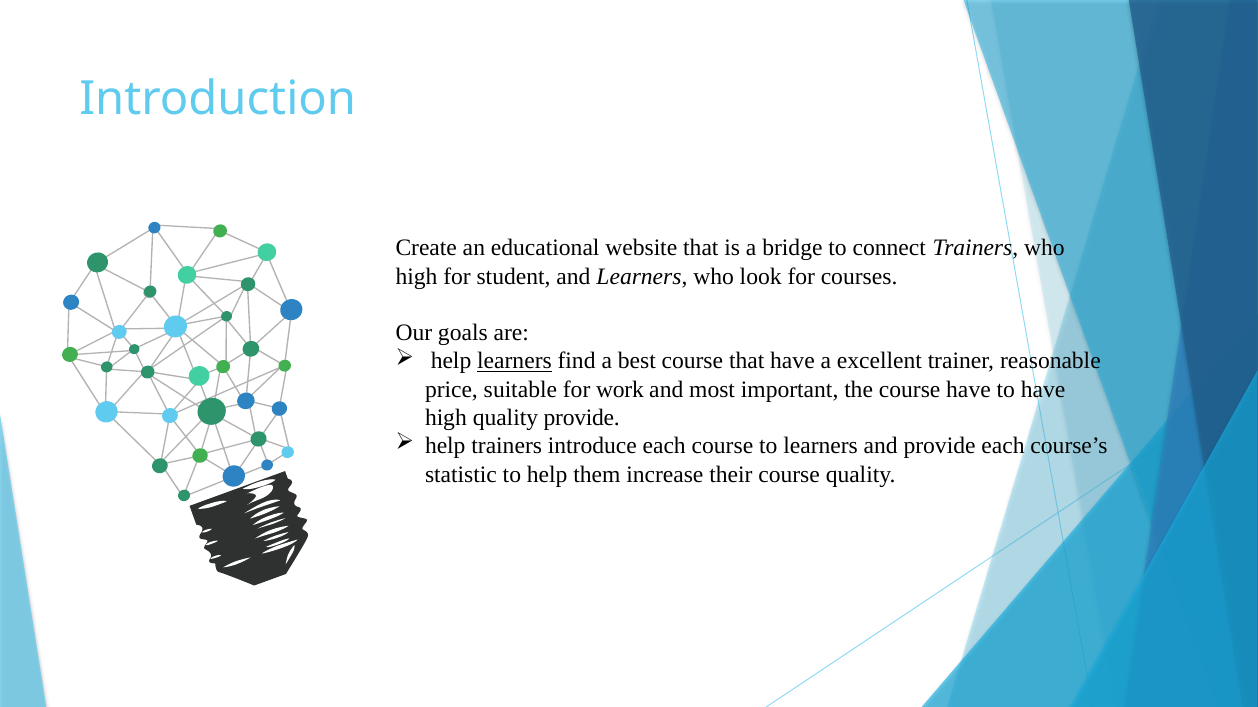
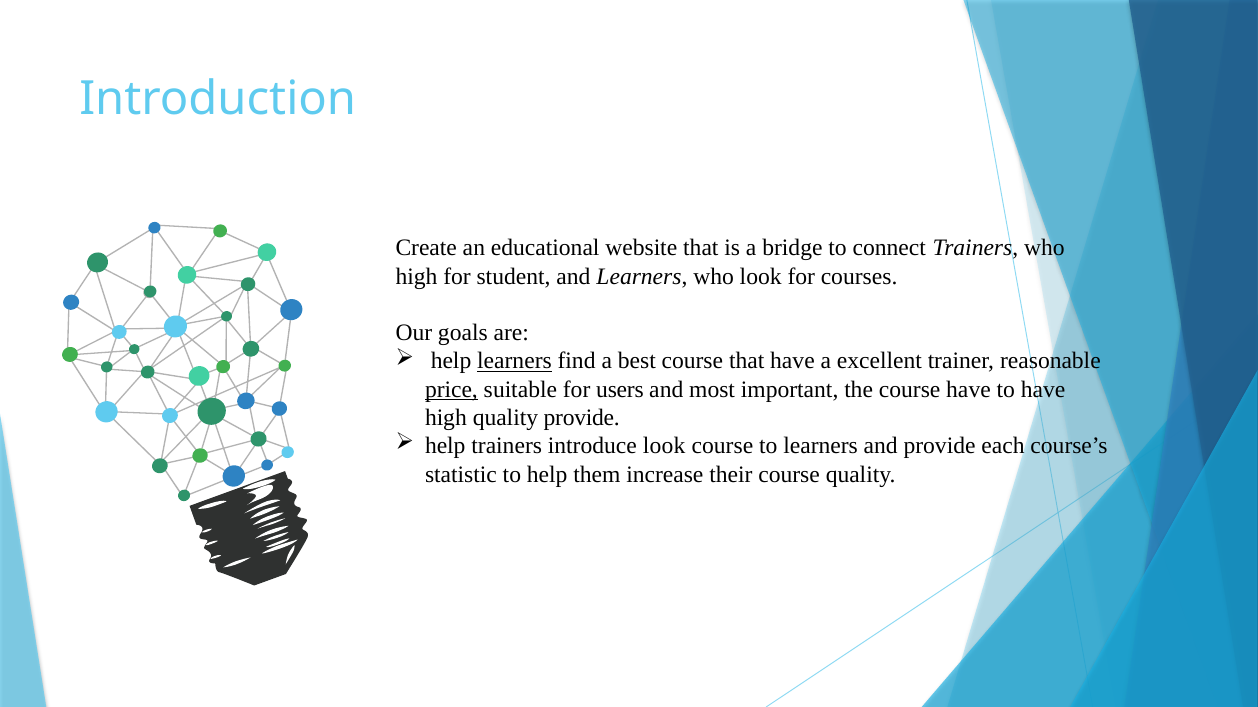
price underline: none -> present (451, 390)
work: work -> users (620, 390)
introduce each: each -> look (664, 446)
